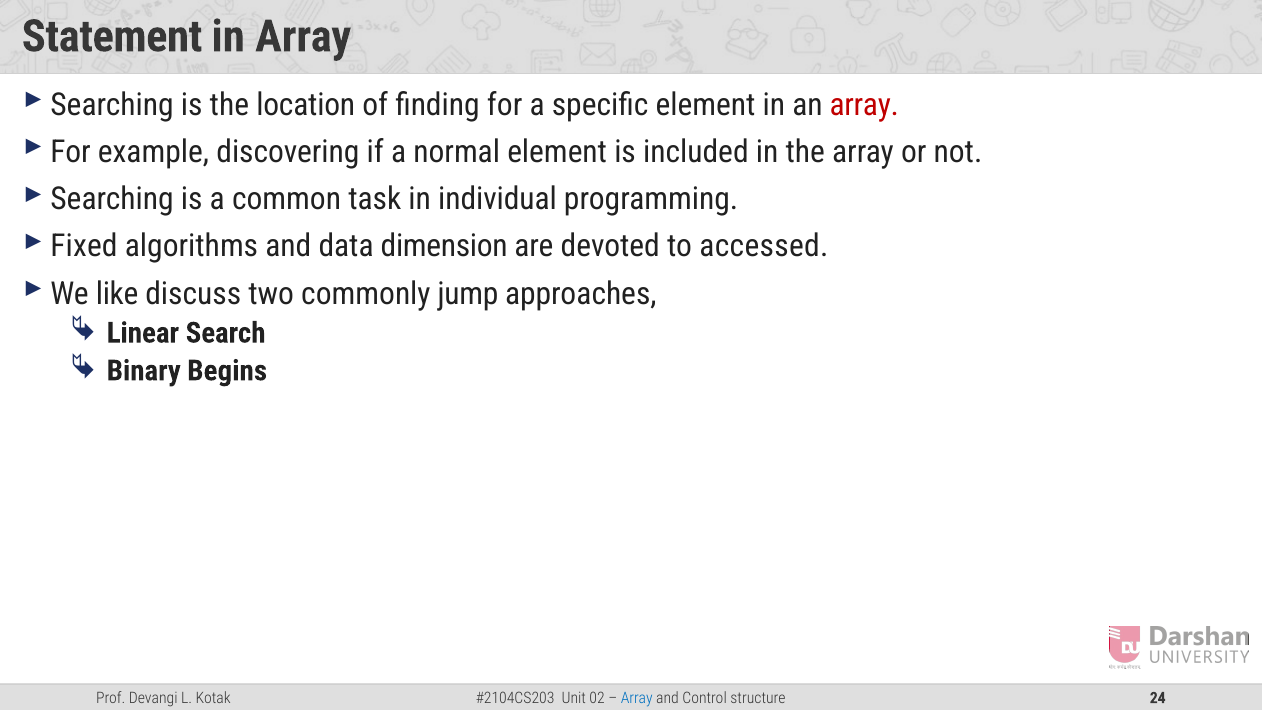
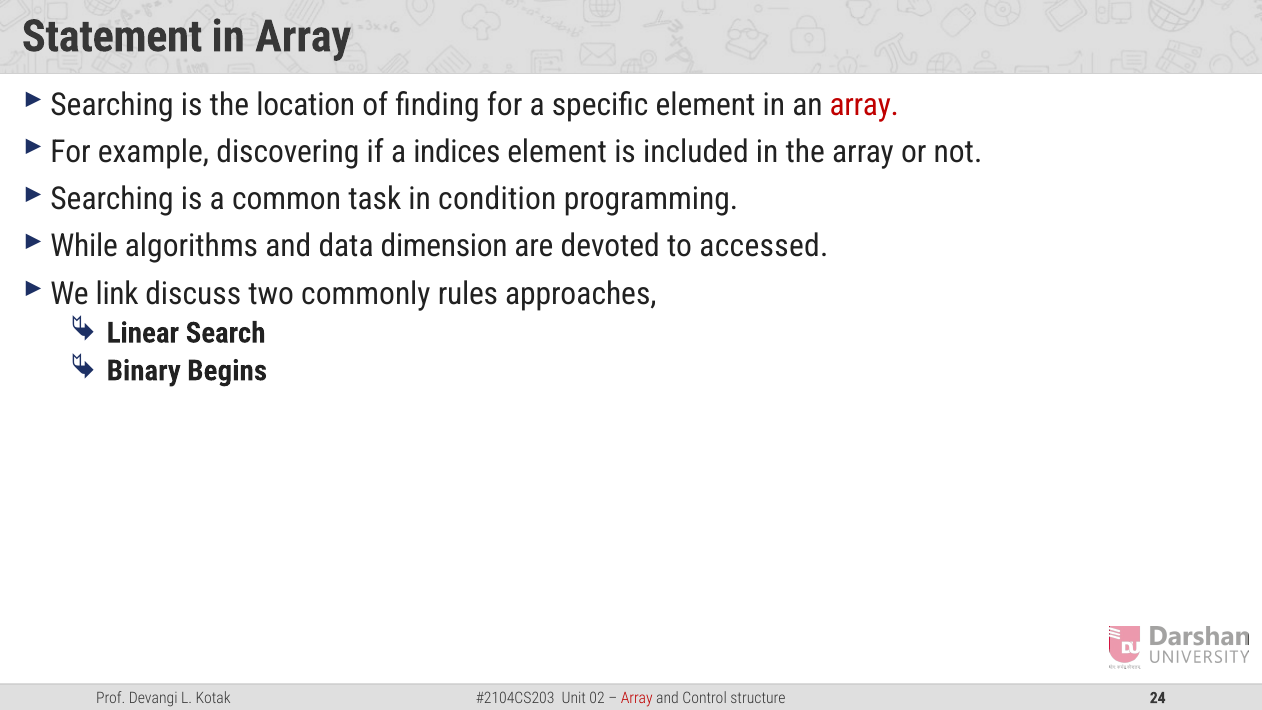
normal: normal -> indices (457, 152)
individual: individual -> condition (497, 199)
Fixed: Fixed -> While (84, 247)
like: like -> link (117, 294)
jump: jump -> rules (468, 294)
Array colour: blue -> red (637, 698)
